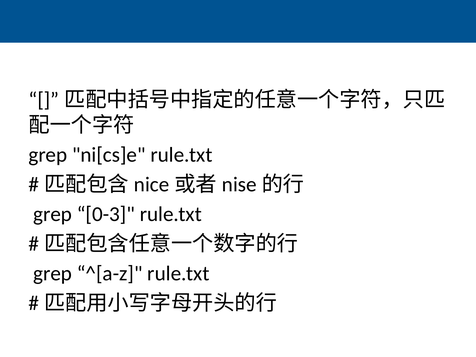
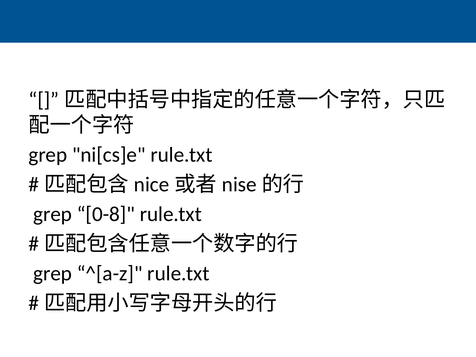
0-3: 0-3 -> 0-8 (106, 214)
